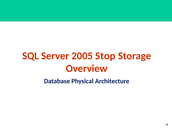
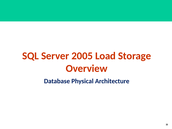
Stop: Stop -> Load (105, 56)
